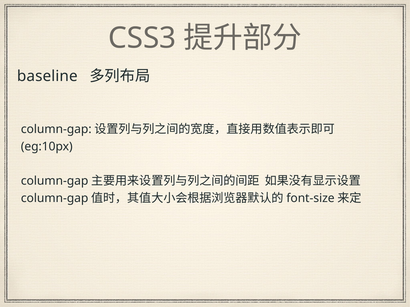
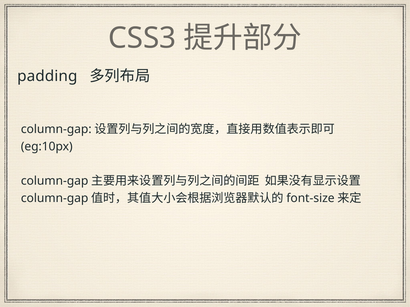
baseline: baseline -> padding (47, 76)
